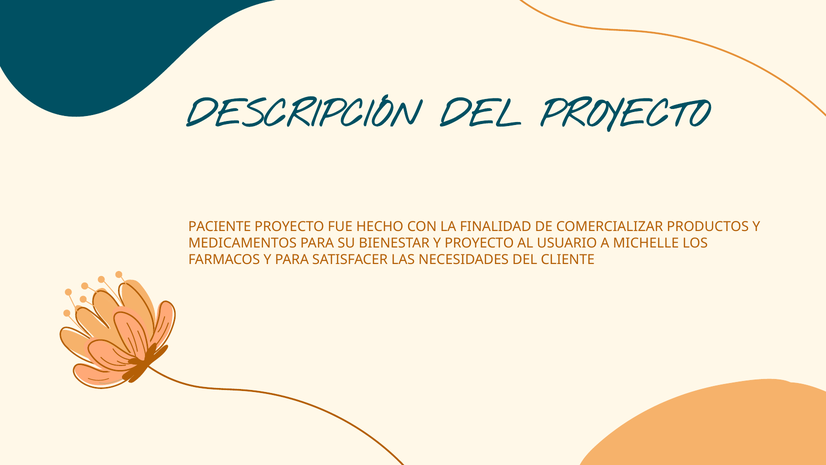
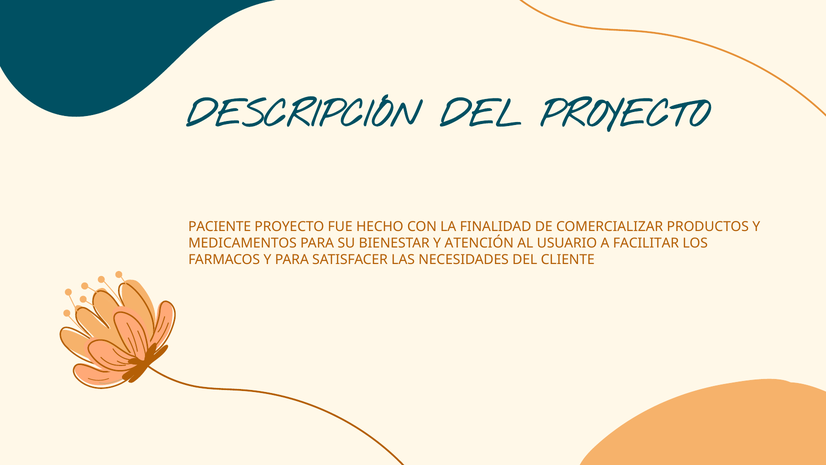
Y PROYECTO: PROYECTO -> ATENCIÓN (479, 243)
MICHELLE: MICHELLE -> FACILITAR (646, 243)
